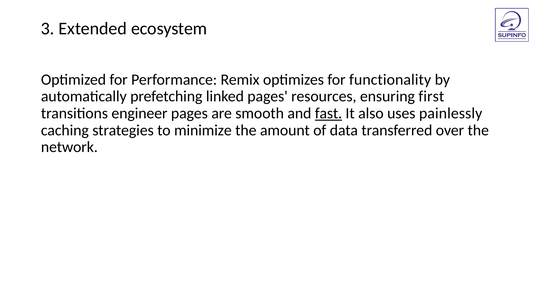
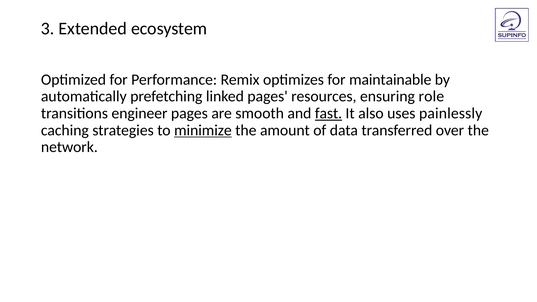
functionality: functionality -> maintainable (390, 80)
first: first -> role (431, 96)
minimize underline: none -> present (203, 130)
